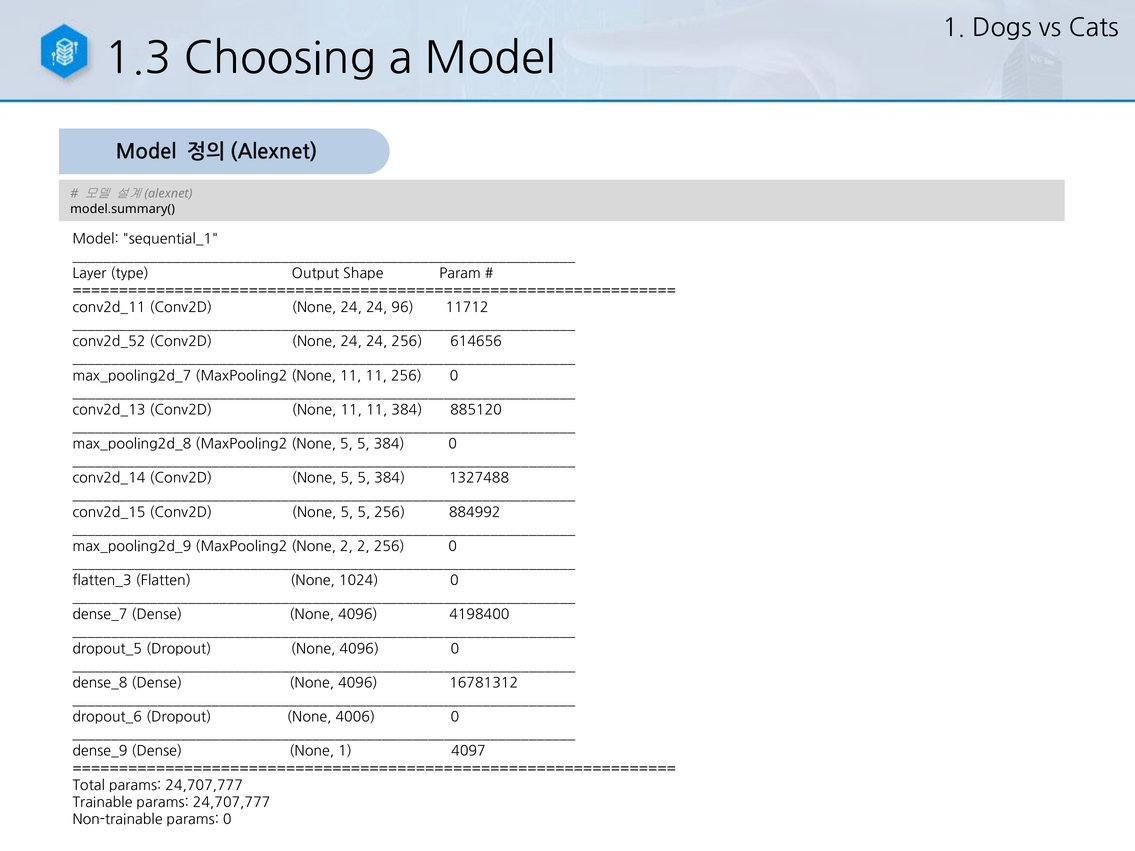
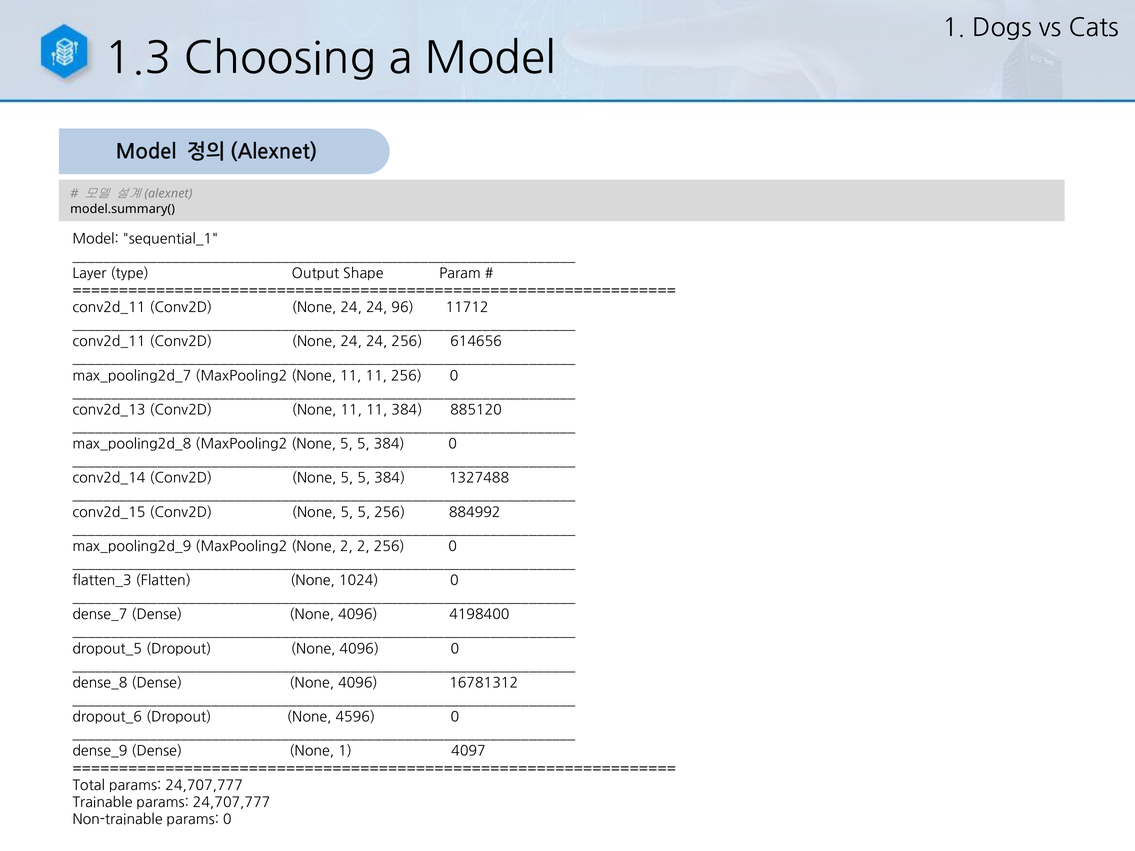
conv2d_52: conv2d_52 -> conv2d_11 (109, 342)
4006: 4006 -> 4596 (355, 717)
